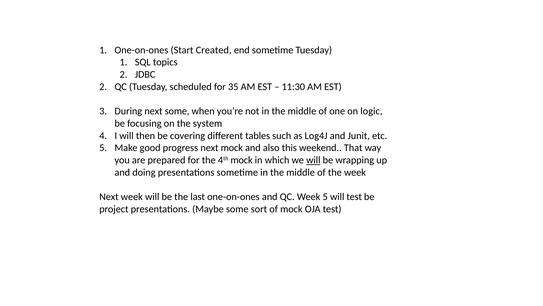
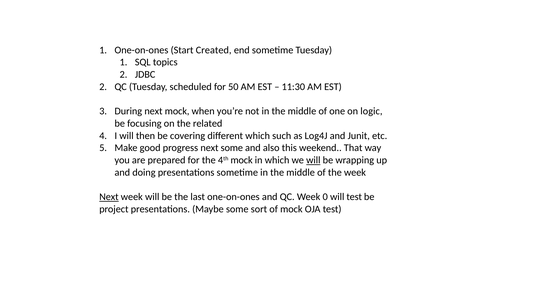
35: 35 -> 50 (233, 87)
next some: some -> mock (177, 111)
system: system -> related (208, 123)
different tables: tables -> which (258, 135)
next mock: mock -> some (232, 148)
Next underline: none -> present (109, 197)
Week 5: 5 -> 0 (325, 197)
